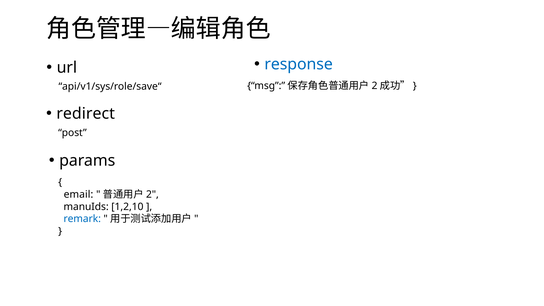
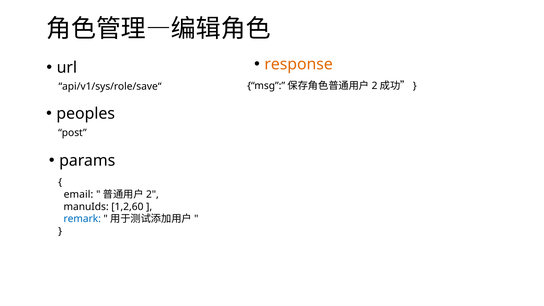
response colour: blue -> orange (299, 64)
redirect: redirect -> peoples (86, 113)
1,2,10: 1,2,10 -> 1,2,60 (127, 207)
